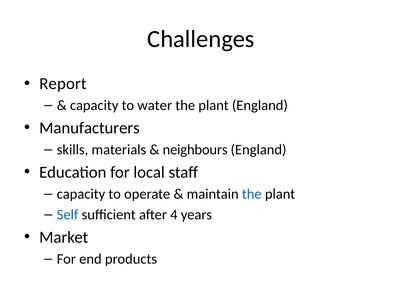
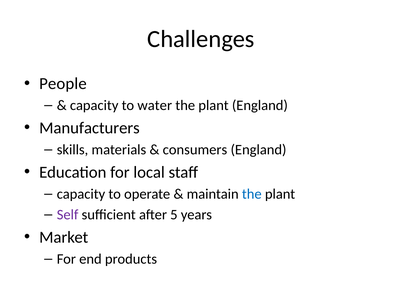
Report: Report -> People (63, 84)
neighbours: neighbours -> consumers (195, 150)
Self colour: blue -> purple (68, 214)
4: 4 -> 5 (174, 214)
